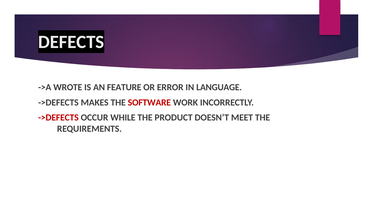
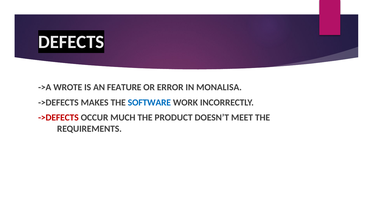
LANGUAGE: LANGUAGE -> MONALISA (219, 87)
SOFTWARE colour: red -> blue (149, 102)
WHILE: WHILE -> MUCH (123, 117)
